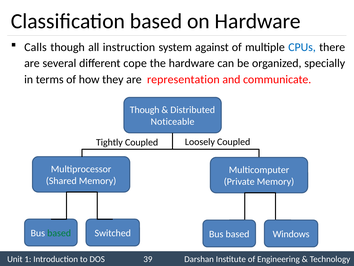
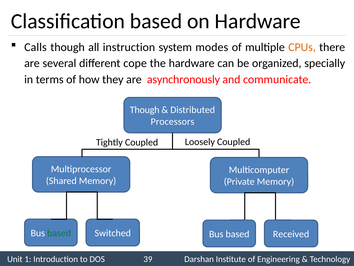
against: against -> modes (212, 47)
CPUs colour: blue -> orange (302, 47)
representation: representation -> asynchronously (183, 79)
Noticeable: Noticeable -> Processors (173, 121)
Windows: Windows -> Received (291, 234)
